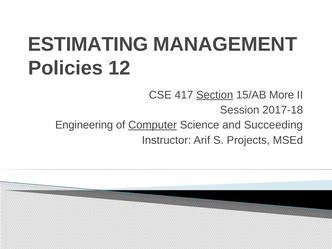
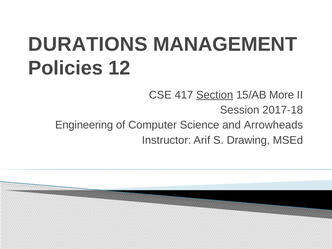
ESTIMATING: ESTIMATING -> DURATIONS (88, 44)
Computer underline: present -> none (153, 125)
Succeeding: Succeeding -> Arrowheads (273, 125)
Projects: Projects -> Drawing (248, 140)
